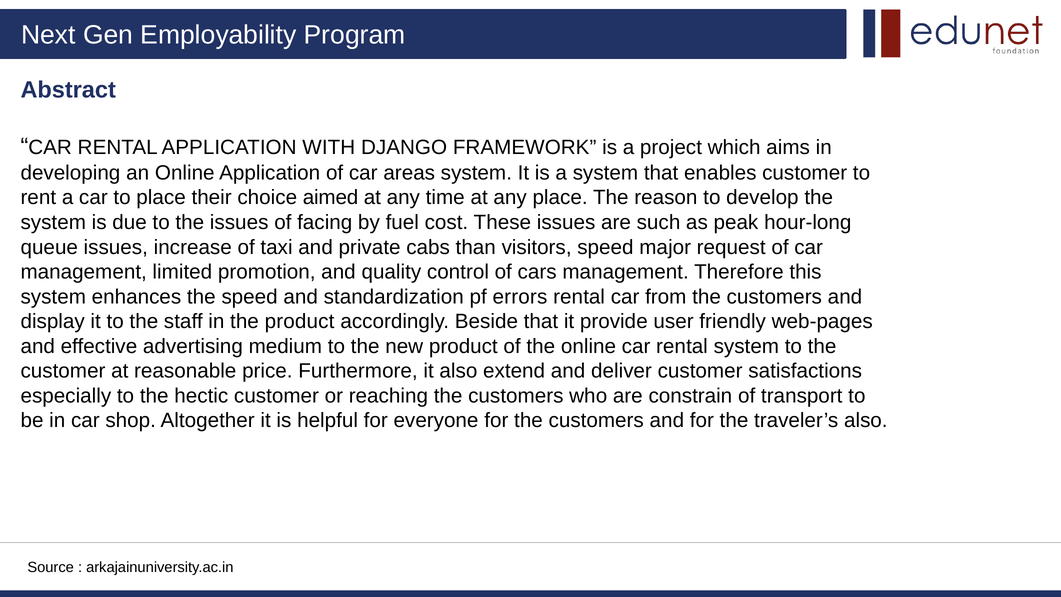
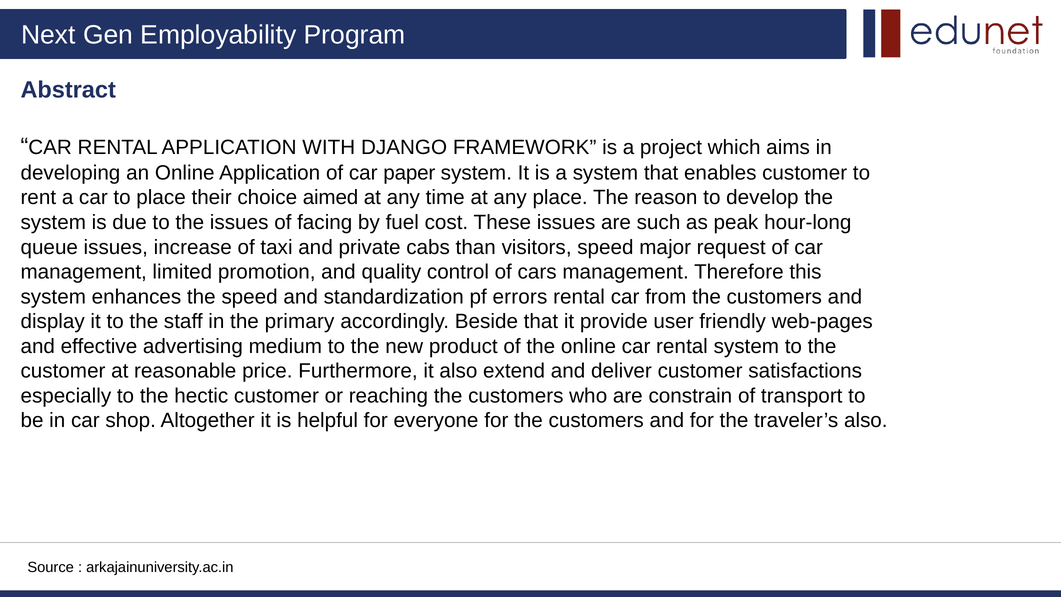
areas: areas -> paper (409, 173)
the product: product -> primary (300, 321)
